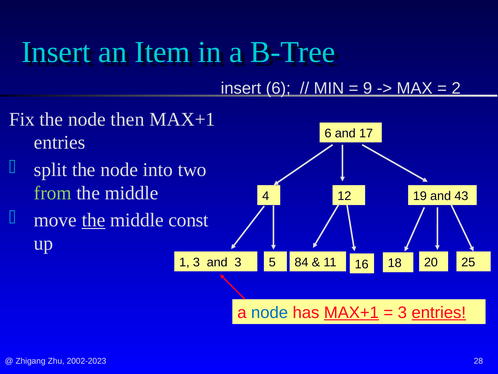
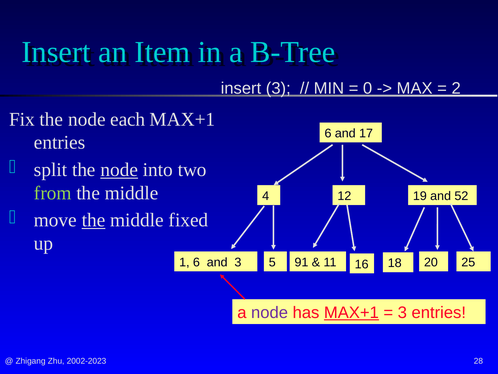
insert 6: 6 -> 3 (278, 88)
9: 9 -> 0 (368, 88)
then: then -> each (128, 119)
node underline: none -> present (119, 170)
43: 43 -> 52 (461, 196)
const: const -> fixed (188, 220)
1 3: 3 -> 6 (196, 262)
84: 84 -> 91 (301, 262)
node colour: blue -> purple (270, 312)
entries underline: present -> none (439, 312)
